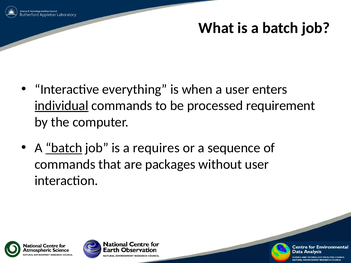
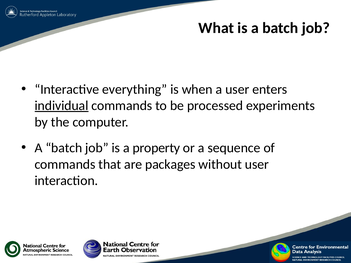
requirement: requirement -> experiments (281, 106)
batch underline: present -> none (64, 148)
requires: requires -> property (156, 148)
